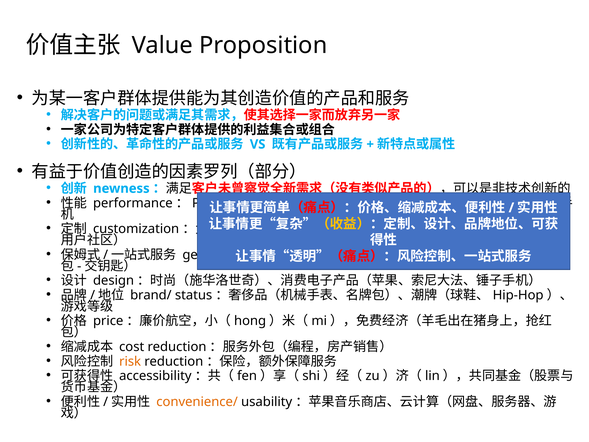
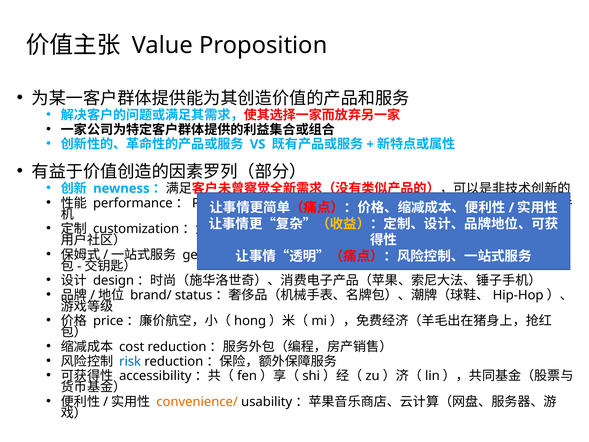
risk colour: orange -> blue (130, 361)
